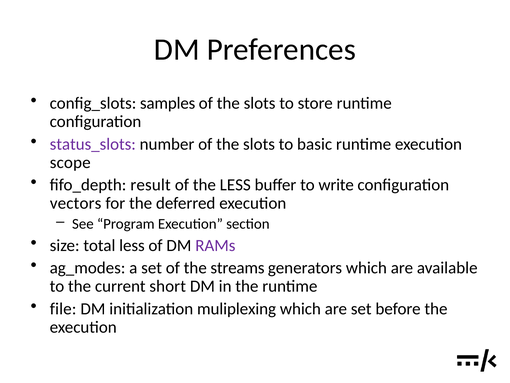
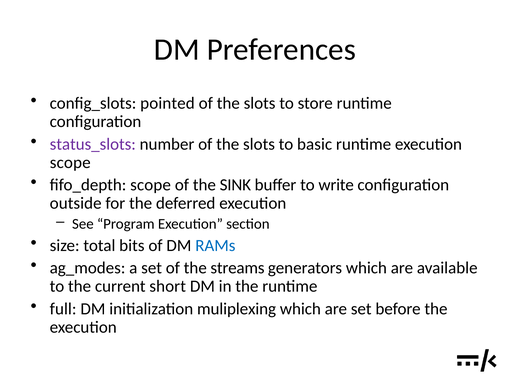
samples: samples -> pointed (167, 103)
fifo_depth result: result -> scope (151, 185)
the LESS: LESS -> SINK (235, 185)
vectors: vectors -> outside (76, 203)
total less: less -> bits (132, 245)
RAMs colour: purple -> blue (215, 245)
file: file -> full (63, 308)
